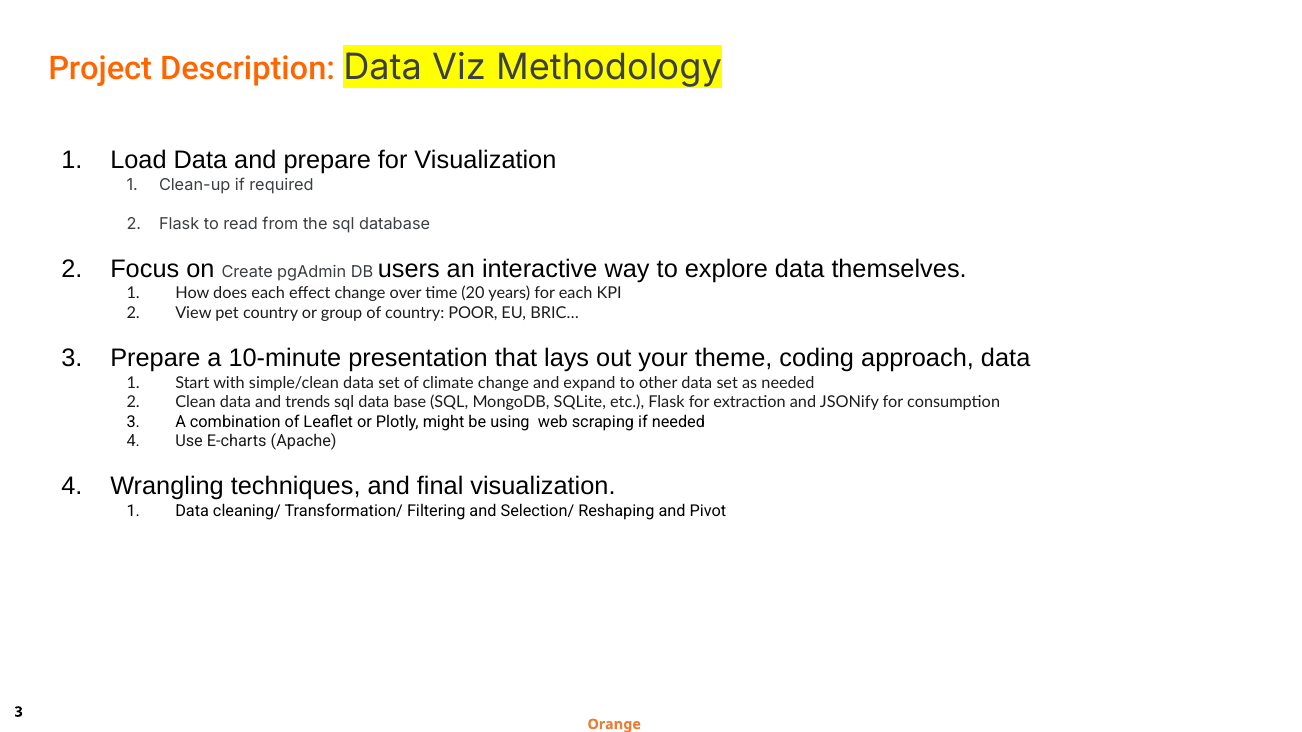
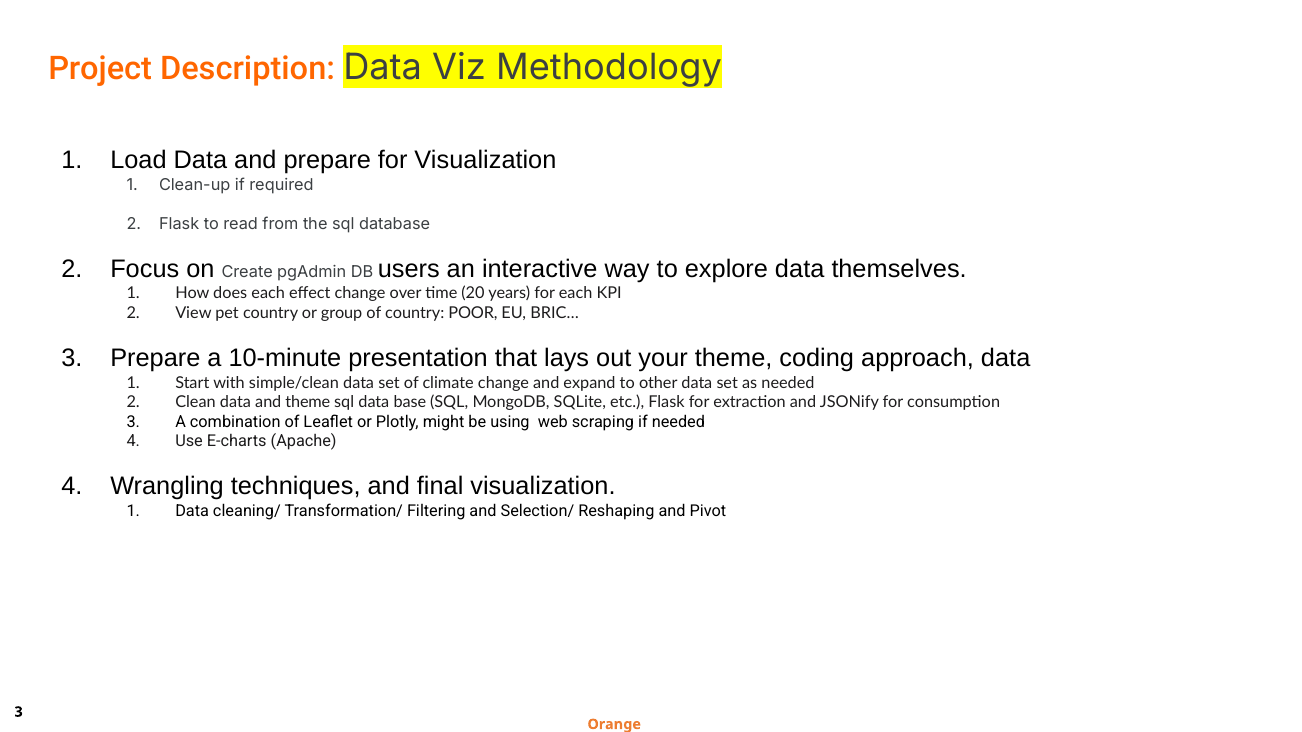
and trends: trends -> theme (308, 402)
